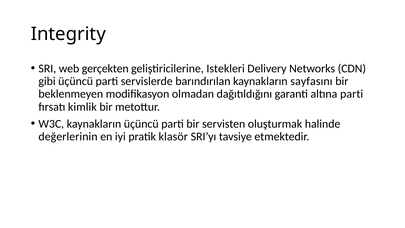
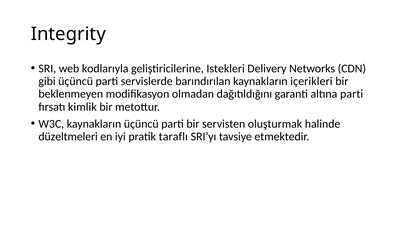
gerçekten: gerçekten -> kodlarıyla (105, 68)
sayfasını: sayfasını -> içerikleri (311, 81)
değerlerinin: değerlerinin -> düzeltmeleri (68, 136)
klasör: klasör -> taraflı (173, 136)
